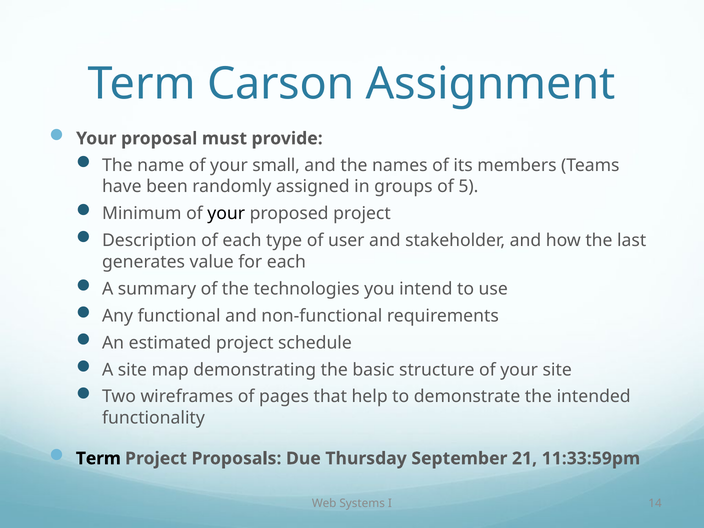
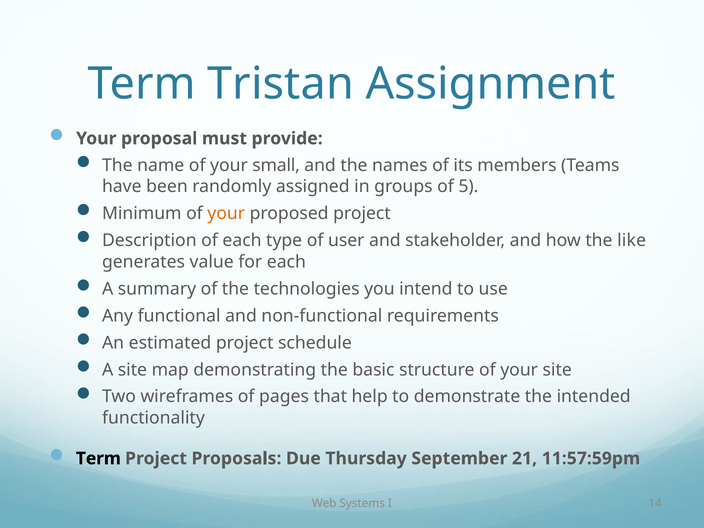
Carson: Carson -> Tristan (281, 84)
your colour: black -> orange (226, 214)
last: last -> like (632, 241)
11:33:59pm: 11:33:59pm -> 11:57:59pm (591, 458)
